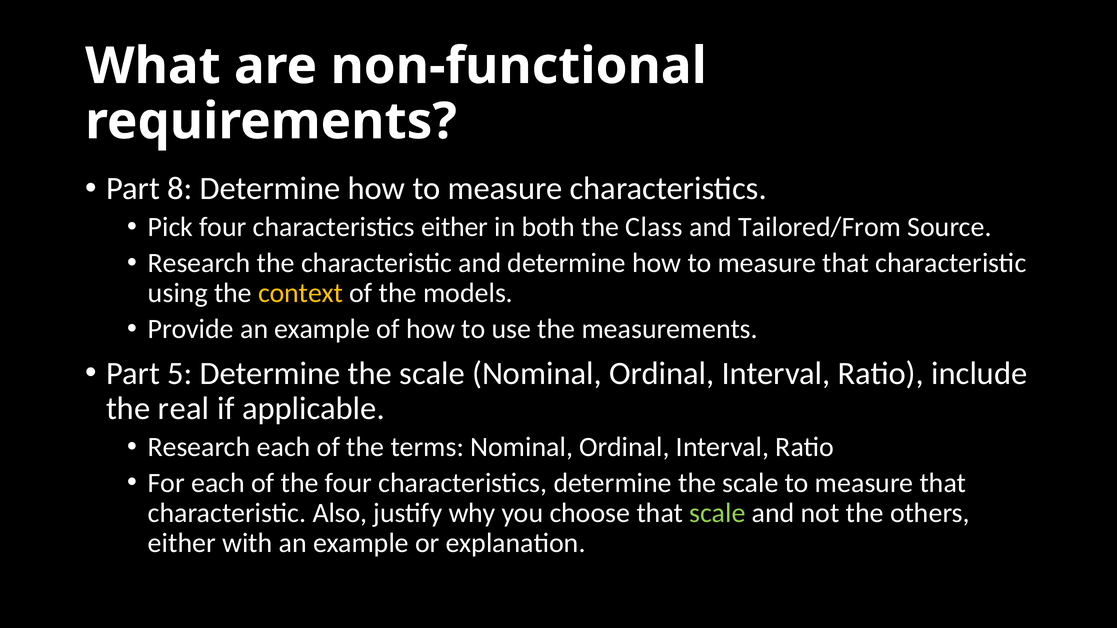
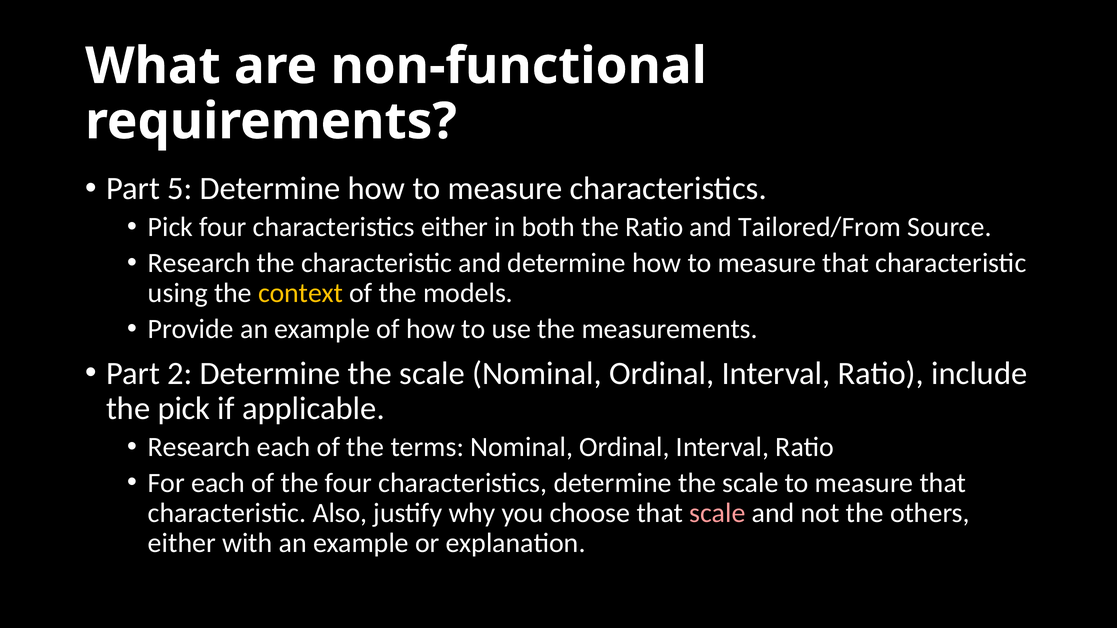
8: 8 -> 5 (180, 189)
the Class: Class -> Ratio (654, 227)
5: 5 -> 2 (180, 374)
the real: real -> pick (184, 409)
scale colour: light green -> pink (717, 513)
